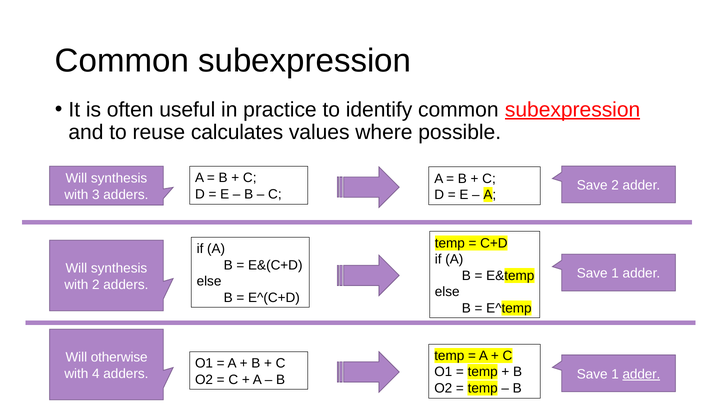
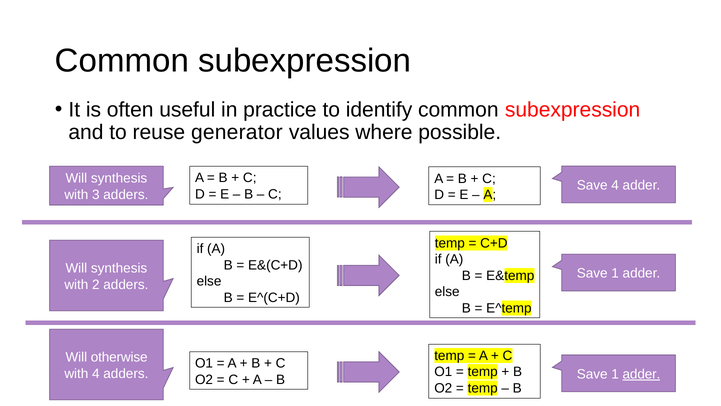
subexpression underline: present -> none (573, 110)
calculates: calculates -> generator (237, 132)
Save 2: 2 -> 4 (615, 185)
